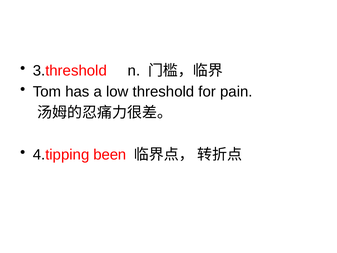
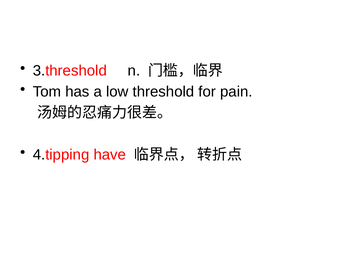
been: been -> have (110, 155)
